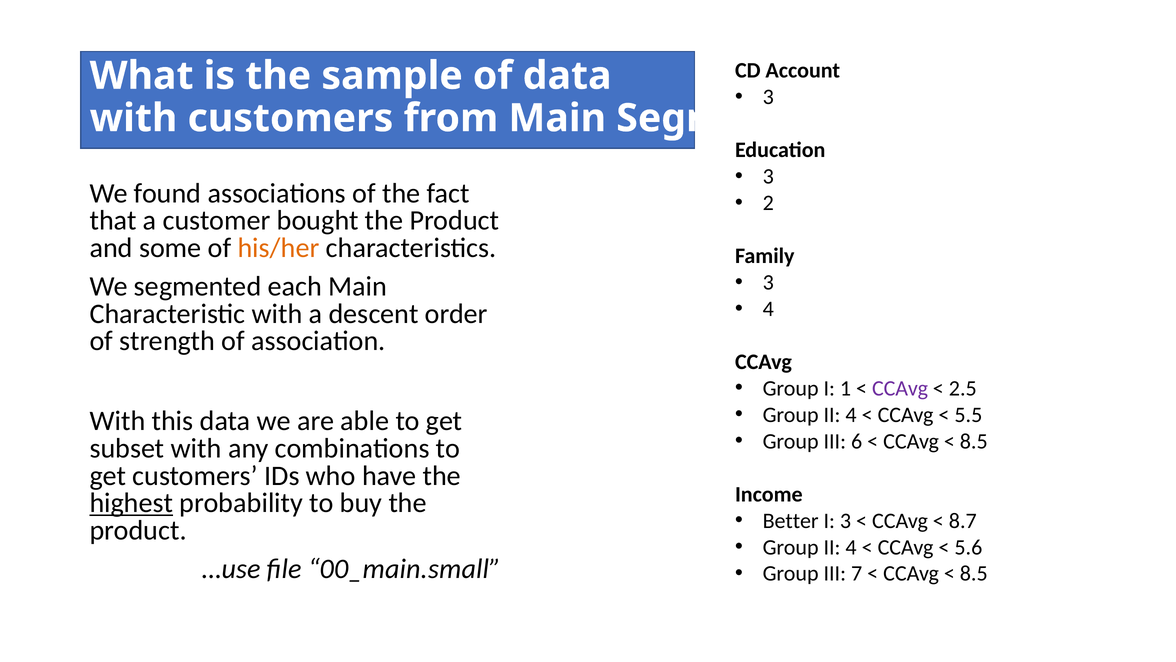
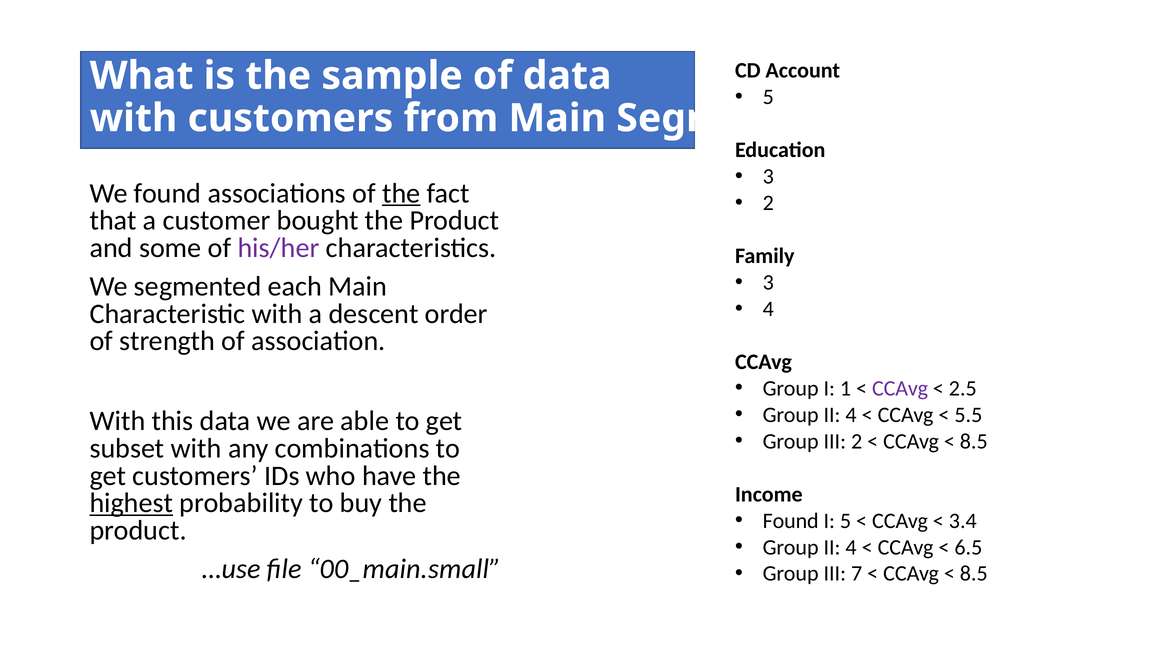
3: 3 -> 5 (768, 97)
the underline: none -> present (401, 193)
his/her colour: orange -> purple (279, 248)
III 6: 6 -> 2 (857, 441)
Better: Better -> Found (791, 520)
I 3: 3 -> 5 (845, 520)
8.7: 8.7 -> 3.4 (963, 520)
5.6: 5.6 -> 6.5 (968, 547)
